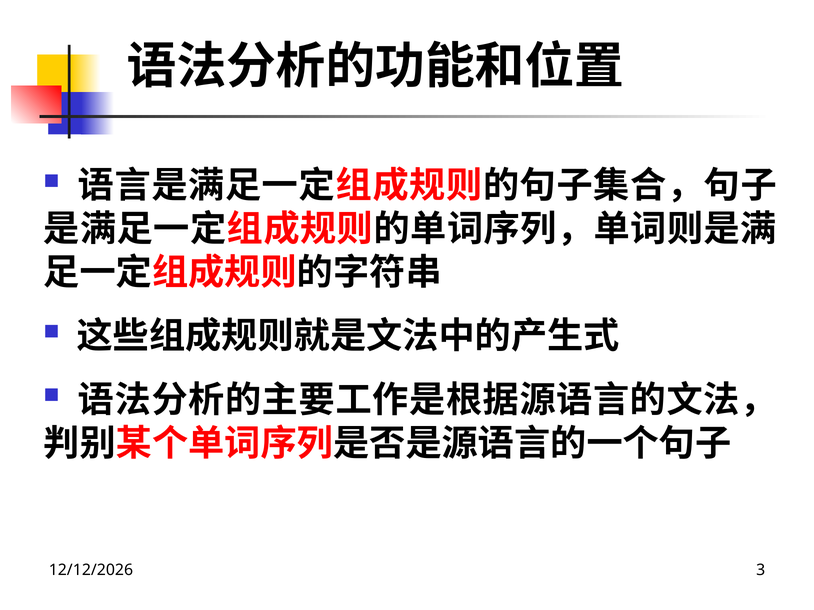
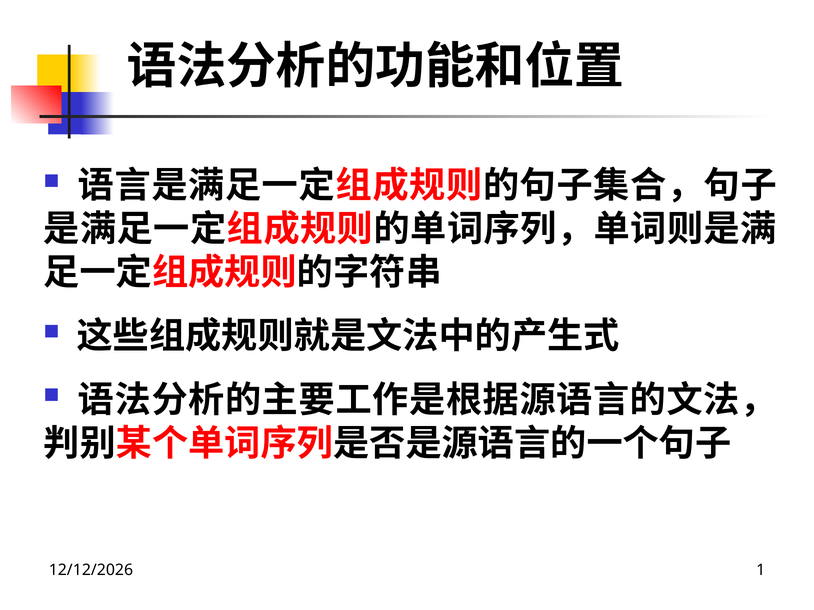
3: 3 -> 1 (761, 571)
